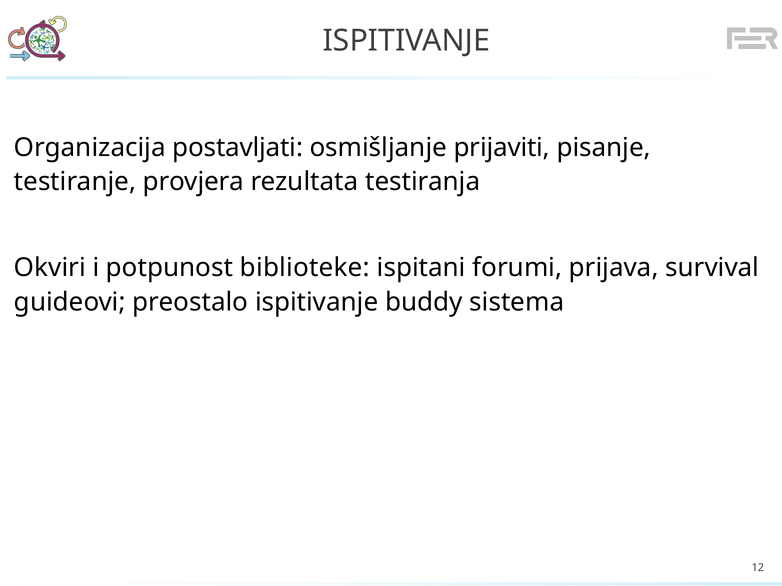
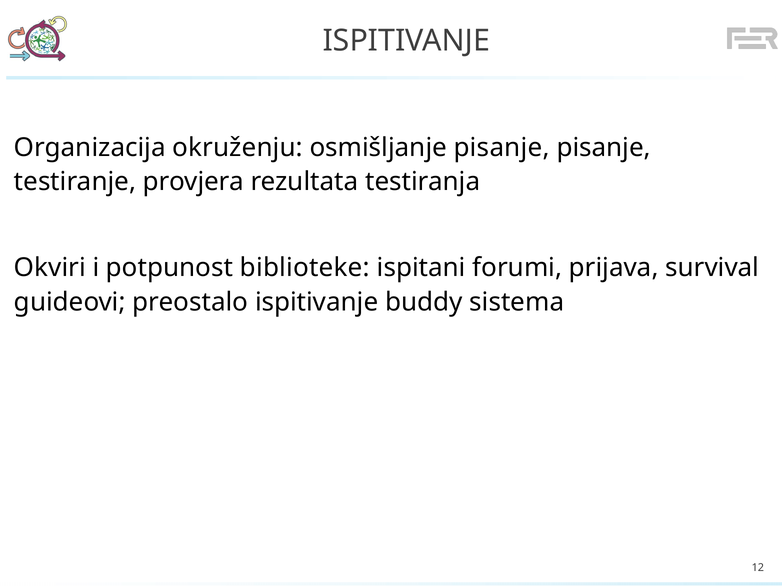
postavljati: postavljati -> okruženju (238, 148)
osmišljanje prijaviti: prijaviti -> pisanje (502, 148)
